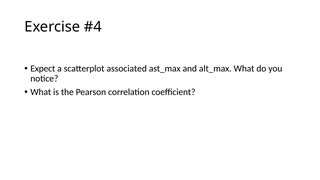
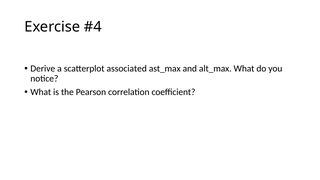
Expect: Expect -> Derive (43, 69)
